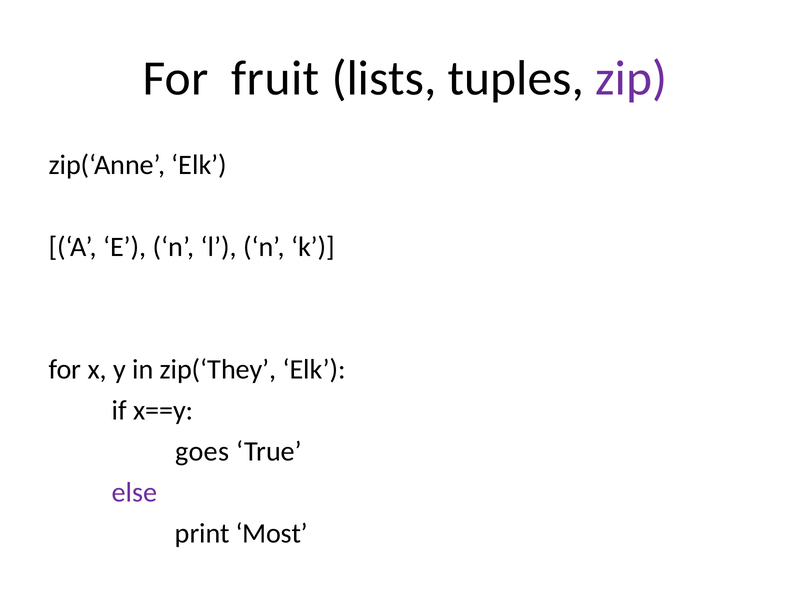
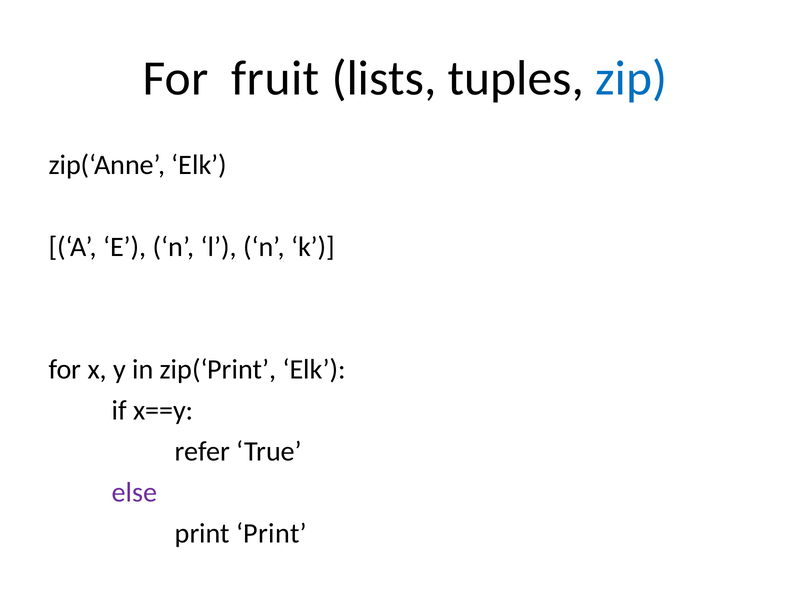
zip colour: purple -> blue (631, 79)
zip(‘They: zip(‘They -> zip(‘Print (218, 370)
goes: goes -> refer (202, 452)
print Most: Most -> Print (271, 534)
